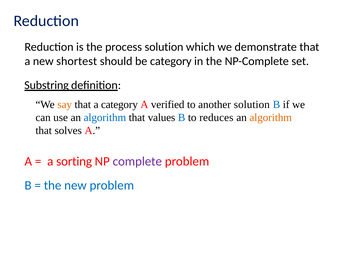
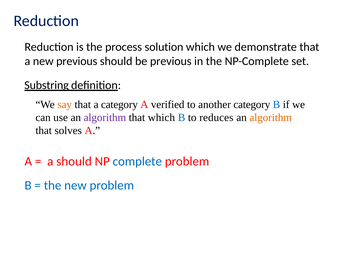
new shortest: shortest -> previous (77, 61)
be category: category -> previous (171, 61)
another solution: solution -> category (252, 105)
algorithm colour: blue -> purple (105, 118)
that values: values -> which (161, 118)
a sorting: sorting -> should (74, 162)
complete colour: purple -> blue (137, 162)
